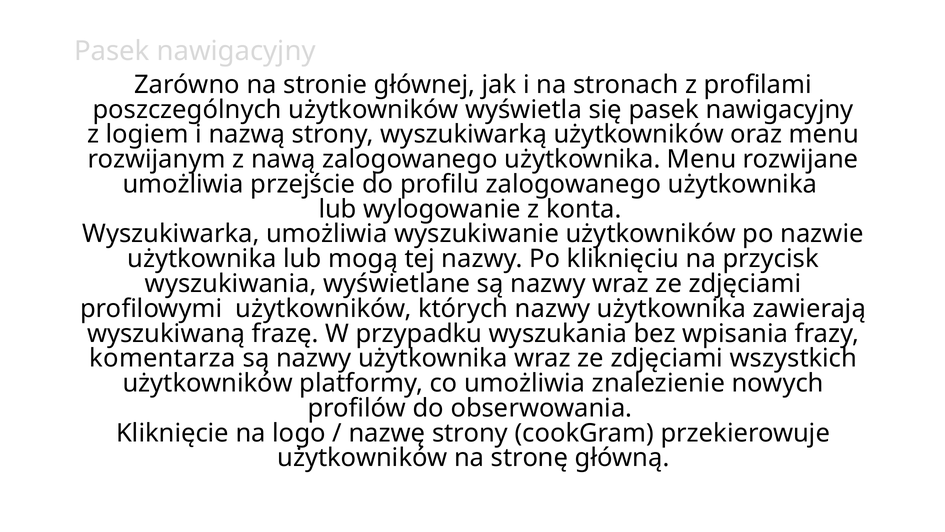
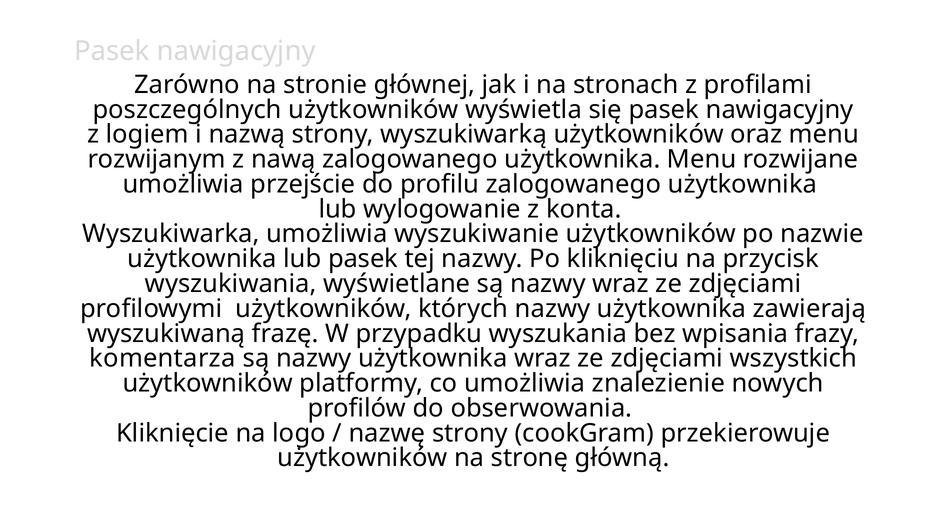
lub mogą: mogą -> pasek (363, 259)
